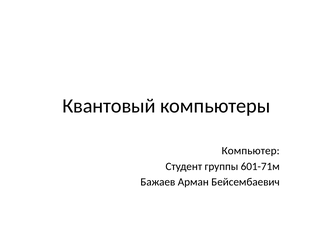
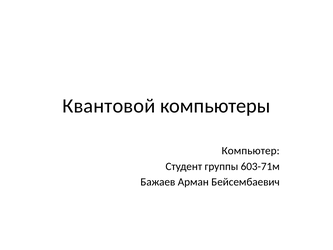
Квантовый: Квантовый -> Квантовой (109, 106)
601-71м: 601-71м -> 603-71м (260, 166)
